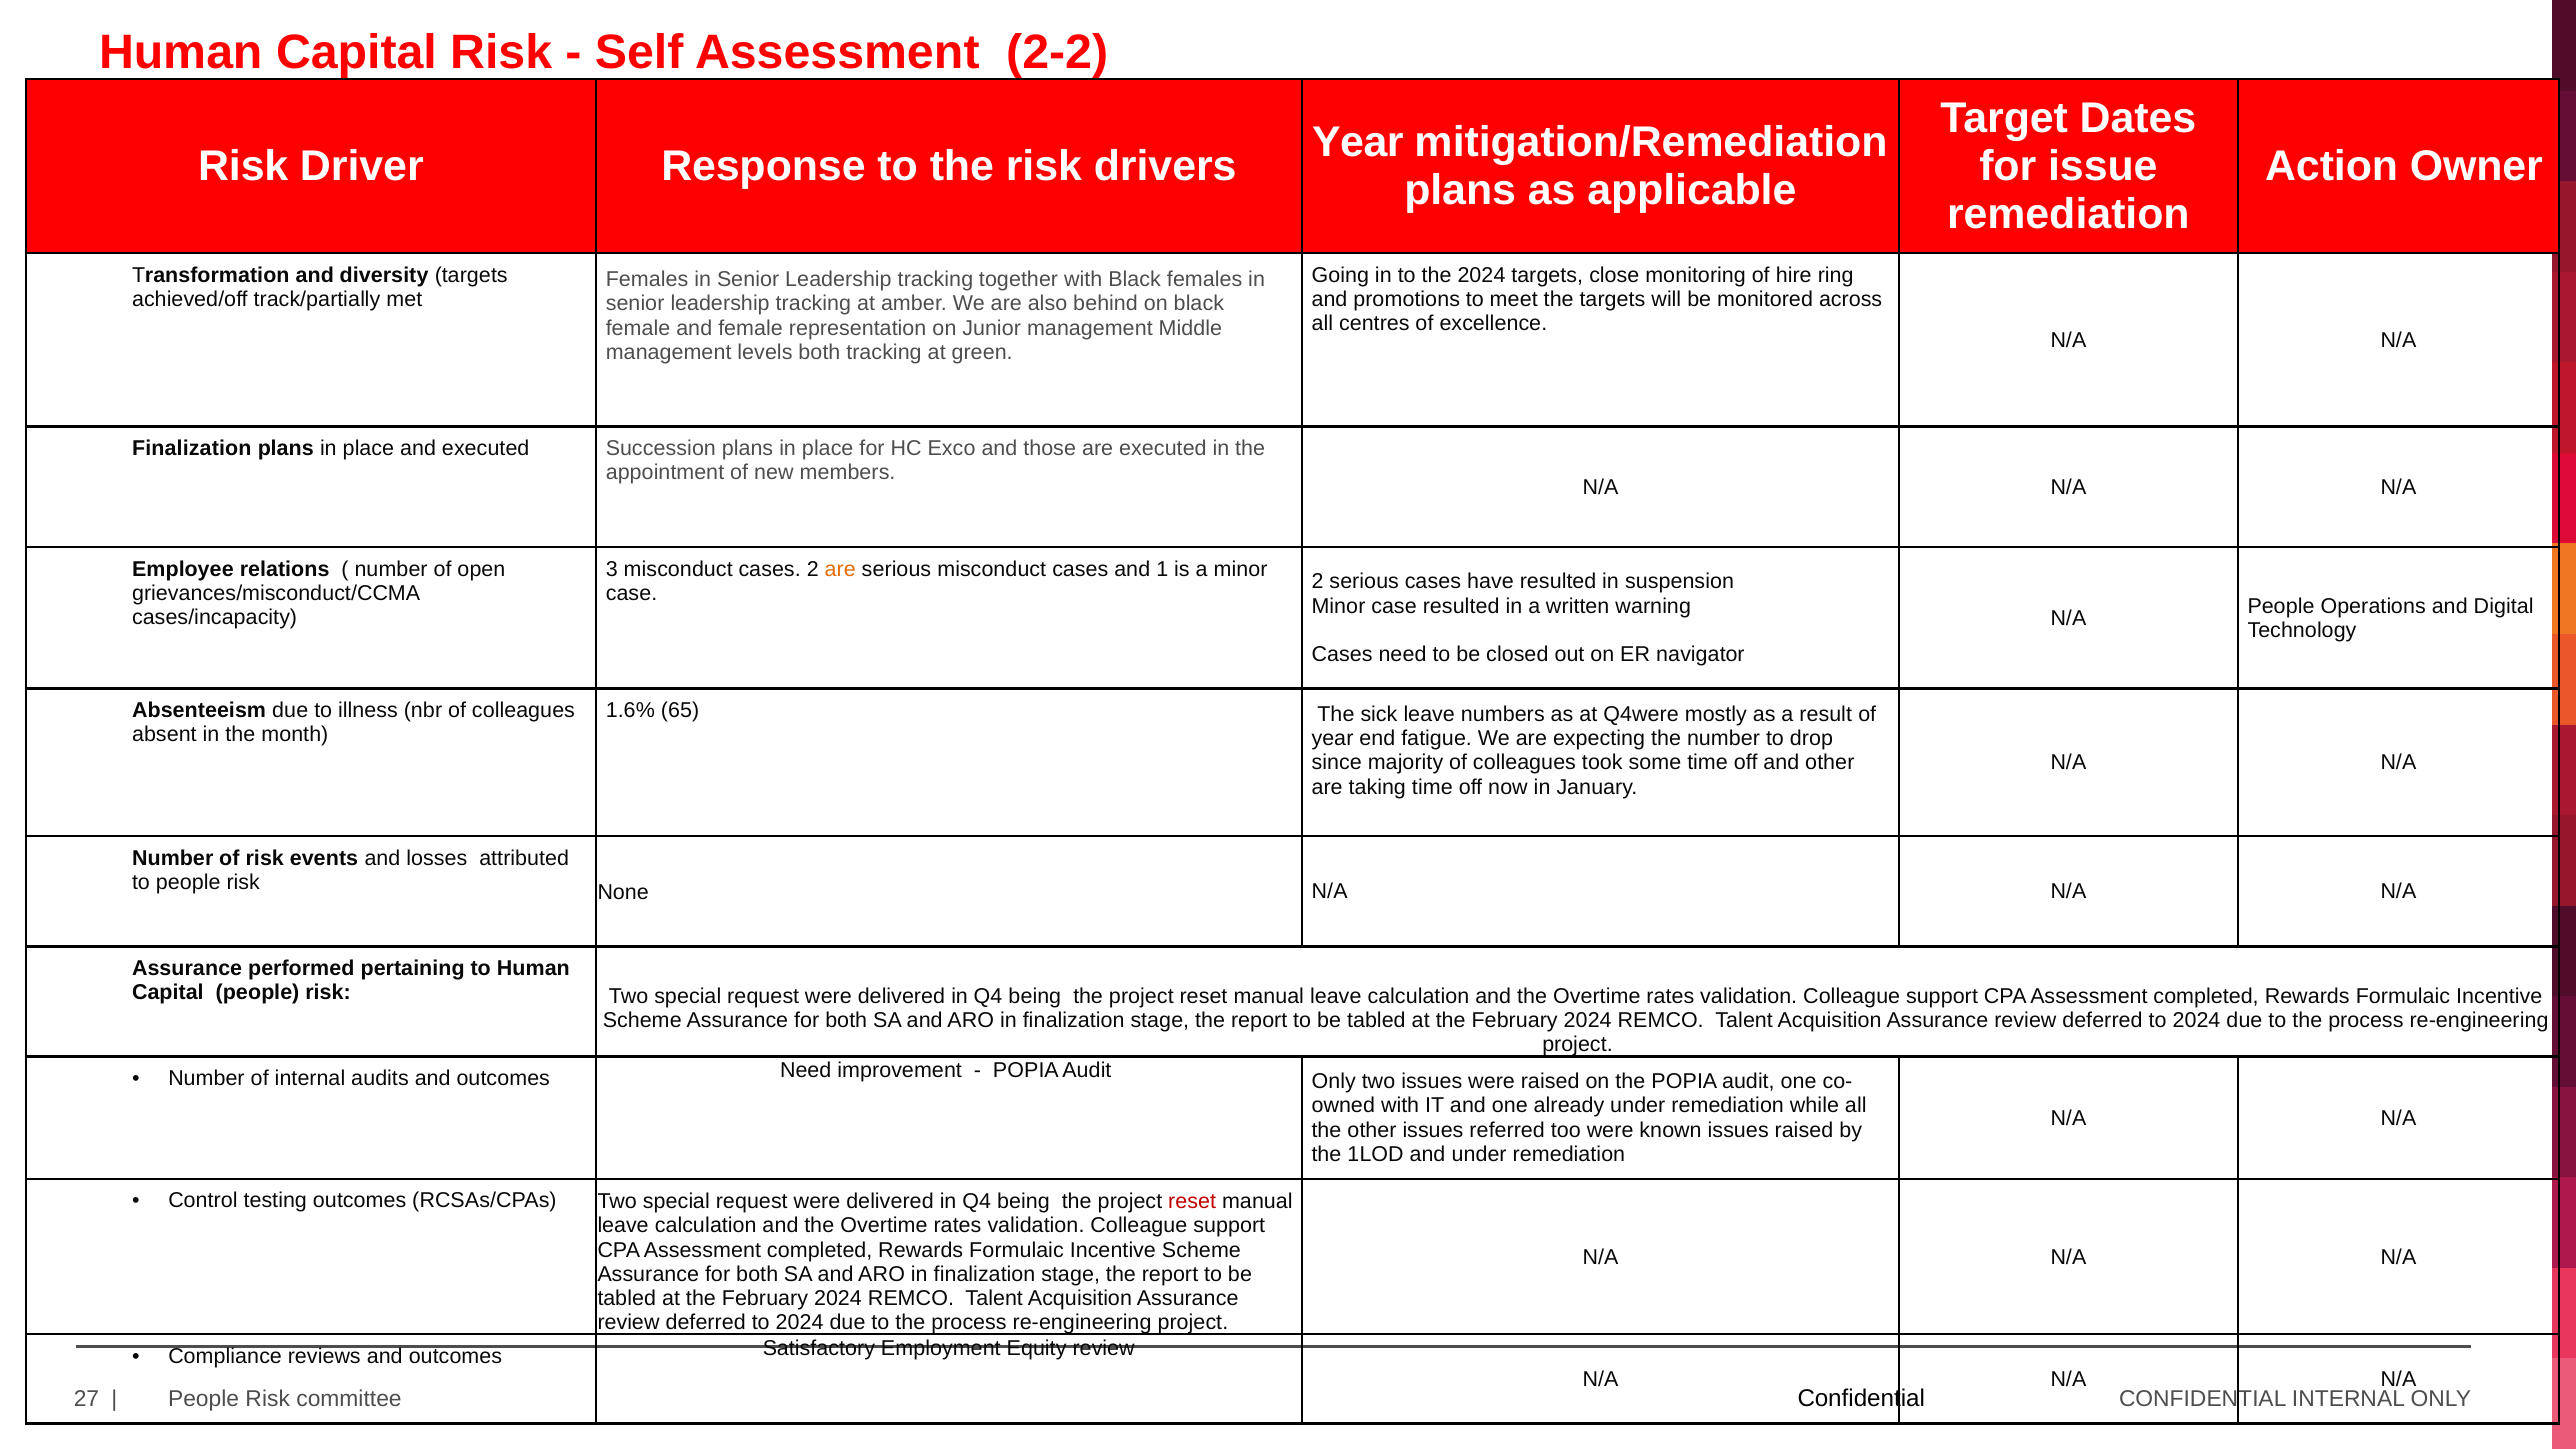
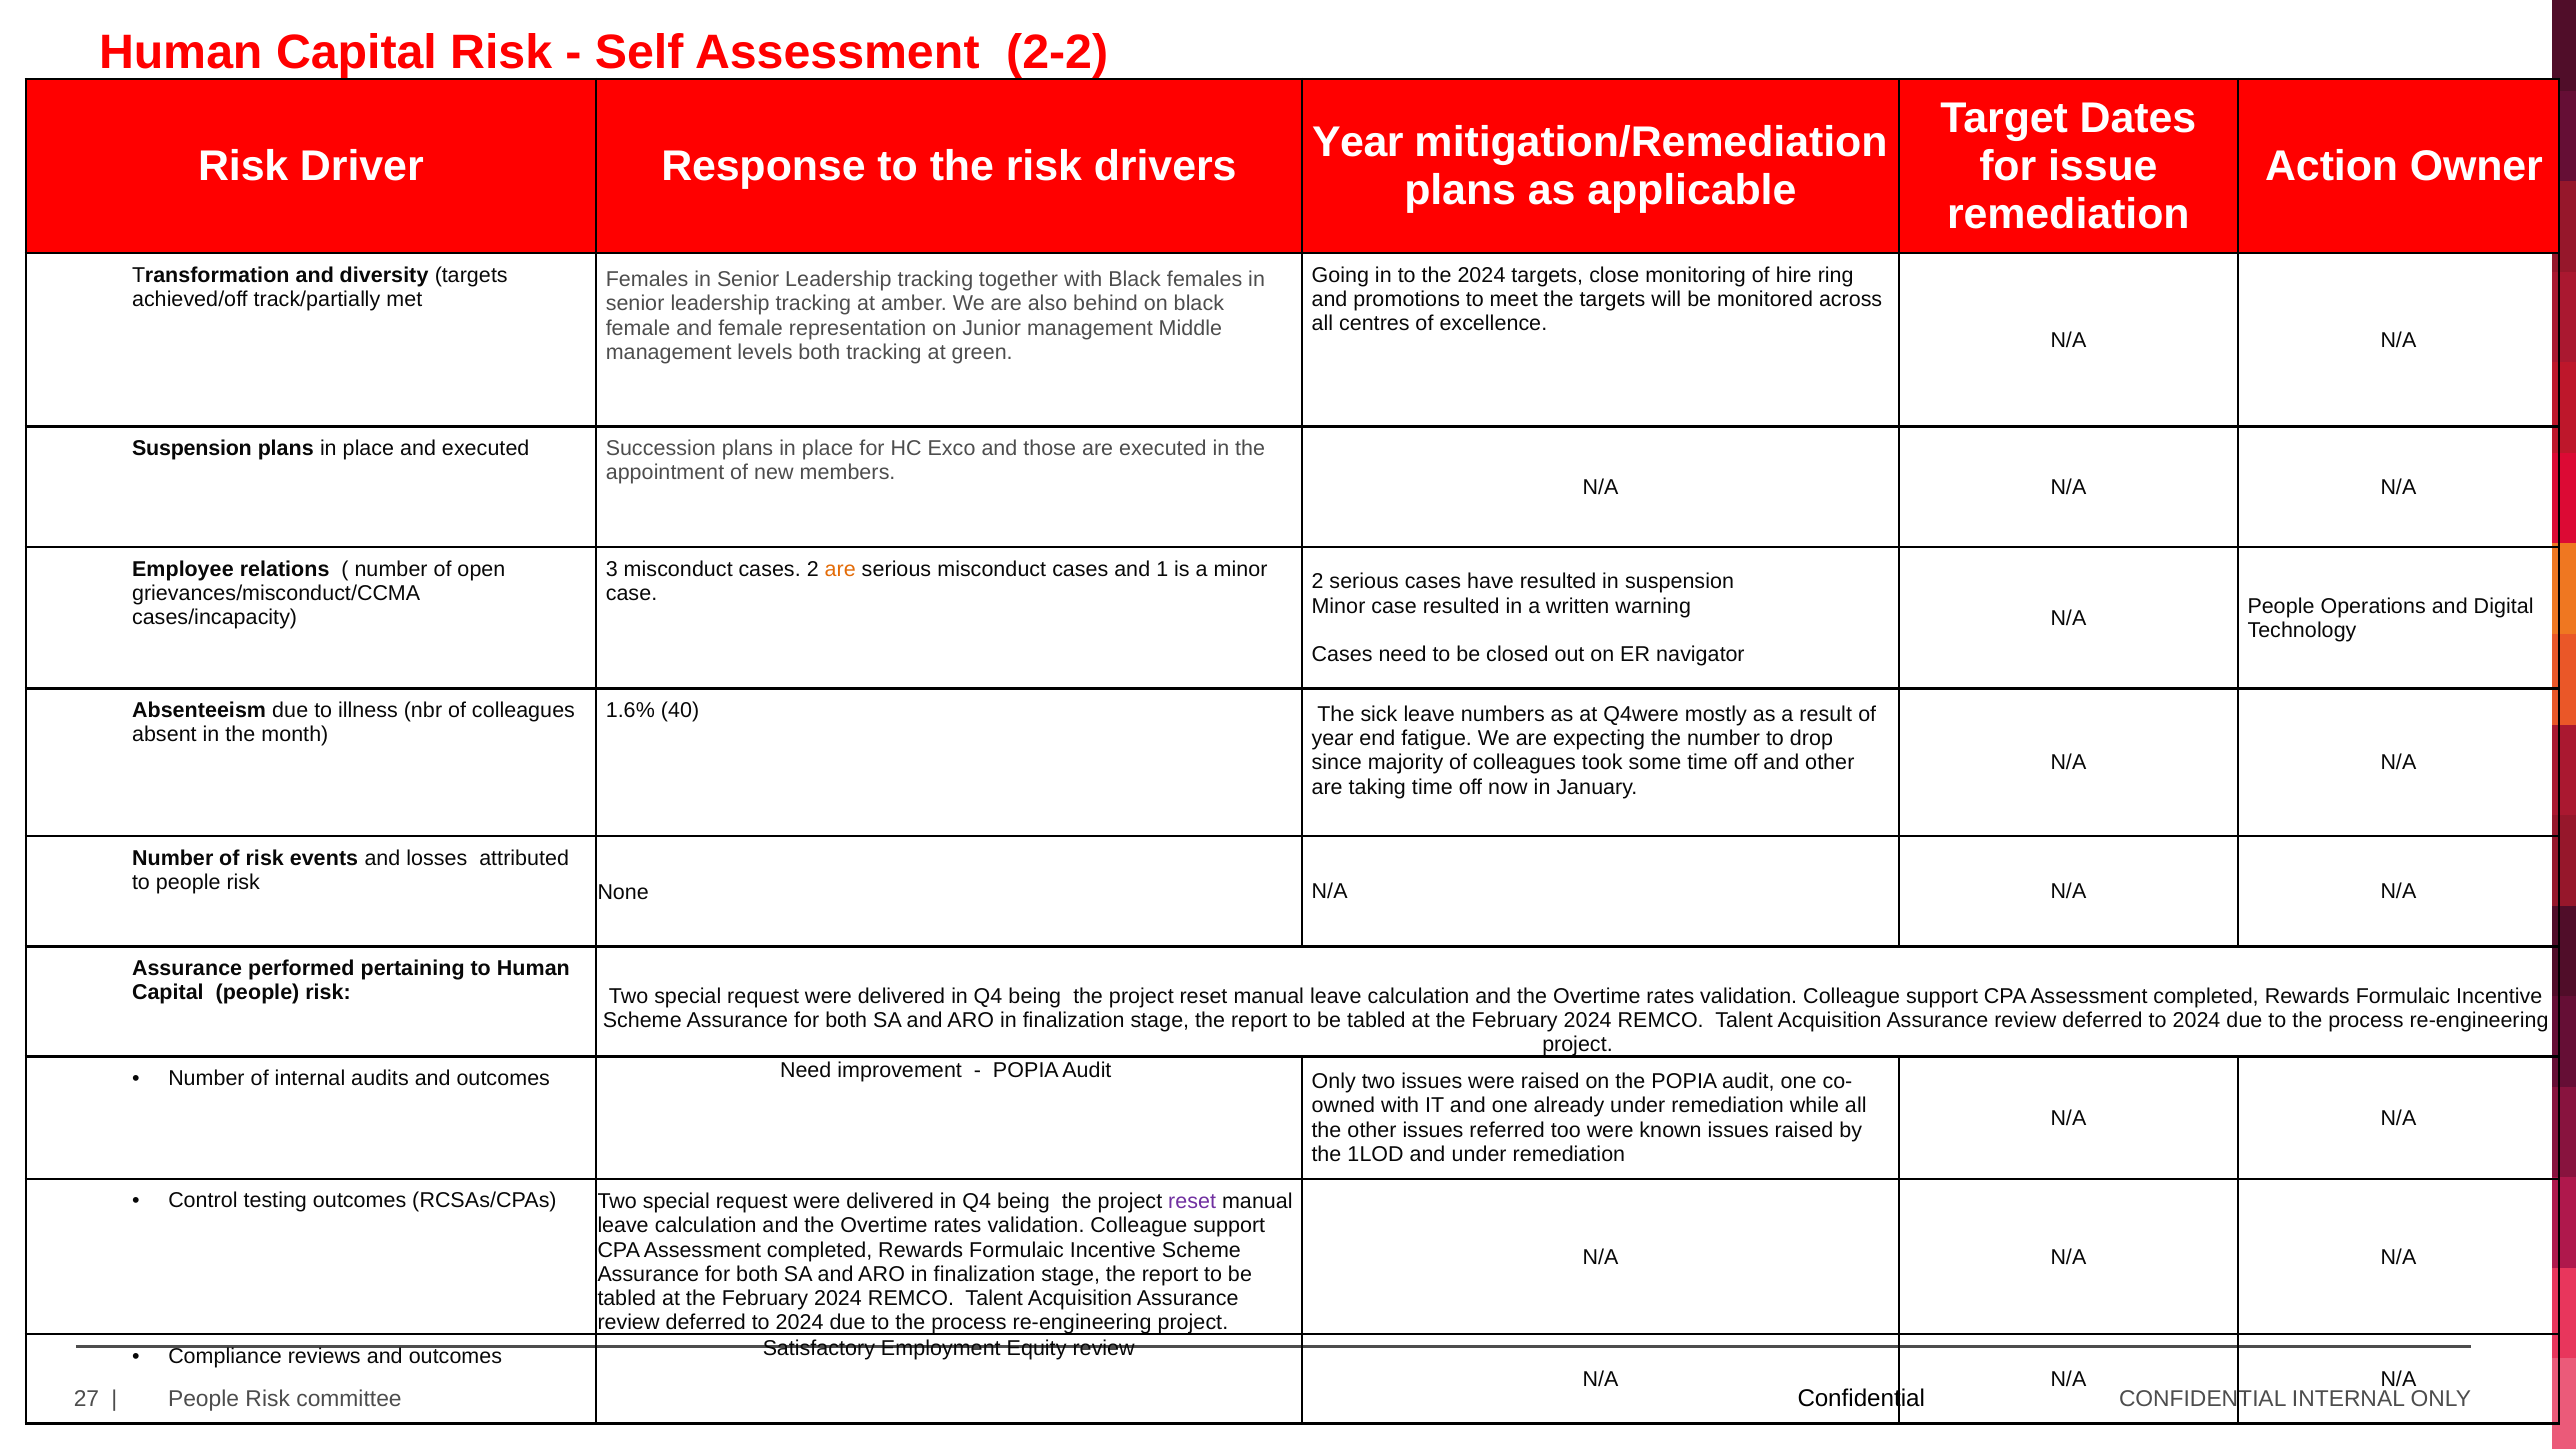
Finalization: Finalization -> Suspension (192, 449)
65: 65 -> 40 (680, 711)
reset colour: red -> purple (1192, 1202)
